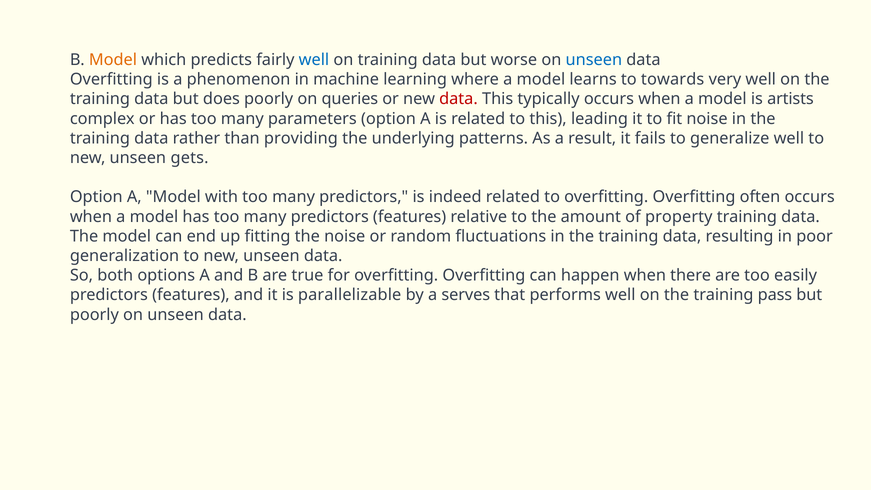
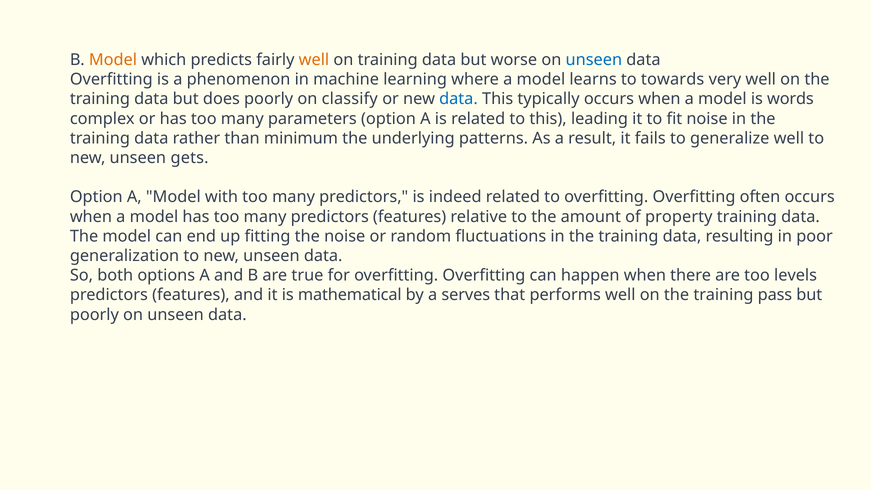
well colour: blue -> orange (314, 60)
queries: queries -> classify (350, 99)
data colour: red -> blue (458, 99)
artists: artists -> words (790, 99)
providing: providing -> minimum (301, 138)
easily: easily -> levels (796, 275)
parallelizable: parallelizable -> mathematical (350, 295)
